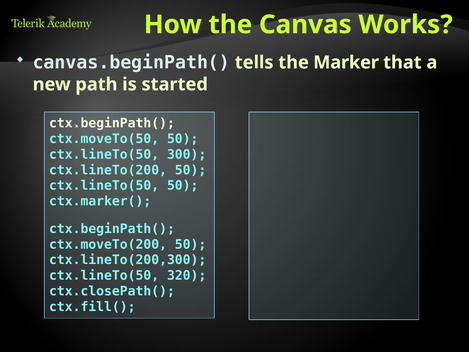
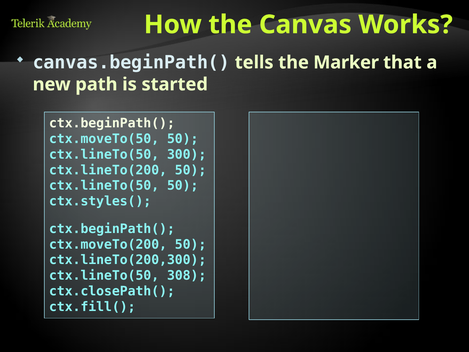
ctx.marker(: ctx.marker( -> ctx.styles( (100, 201)
320: 320 -> 308 (187, 275)
